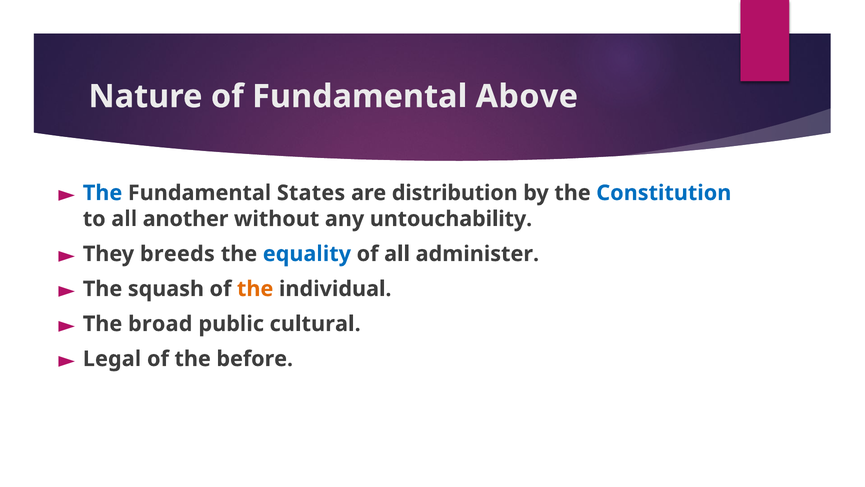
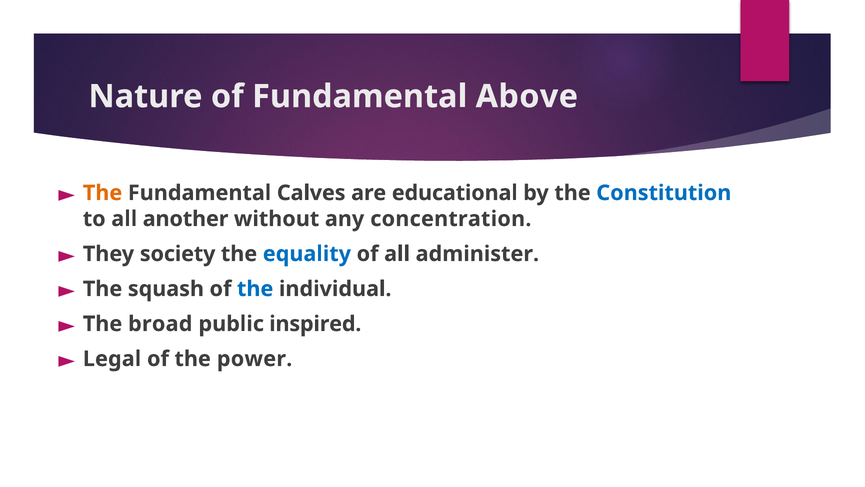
The colour: blue -> orange (103, 193)
States: States -> Calves (311, 193)
distribution: distribution -> educational (455, 193)
untouchability: untouchability -> concentration (451, 219)
breeds: breeds -> society (178, 254)
the colour: orange -> blue (255, 289)
cultural: cultural -> inspired (315, 324)
before: before -> power (255, 359)
